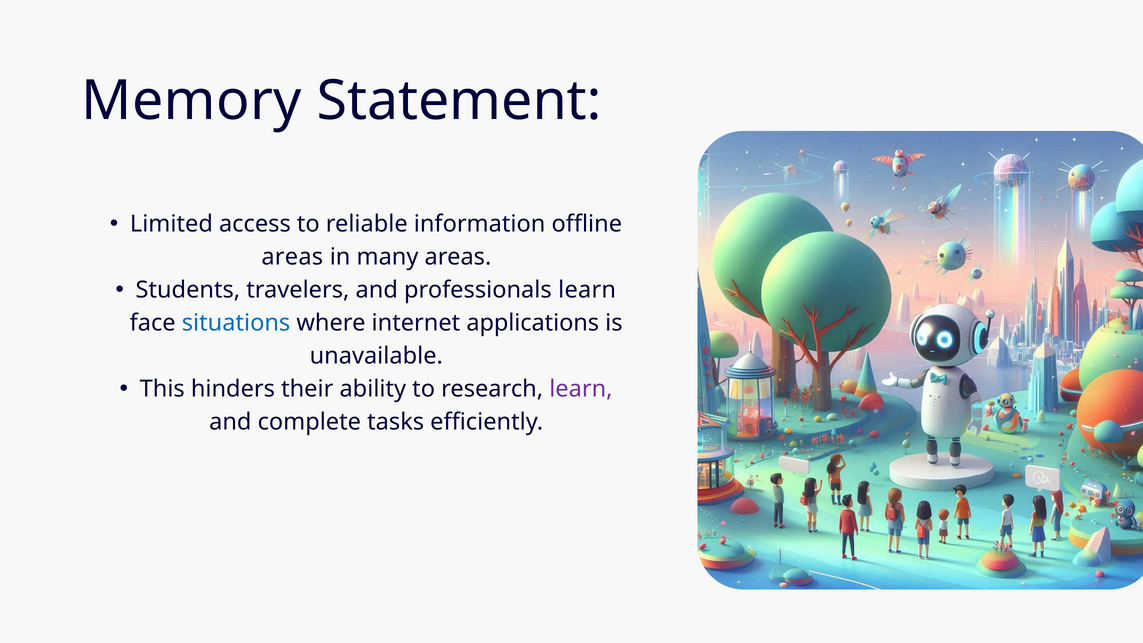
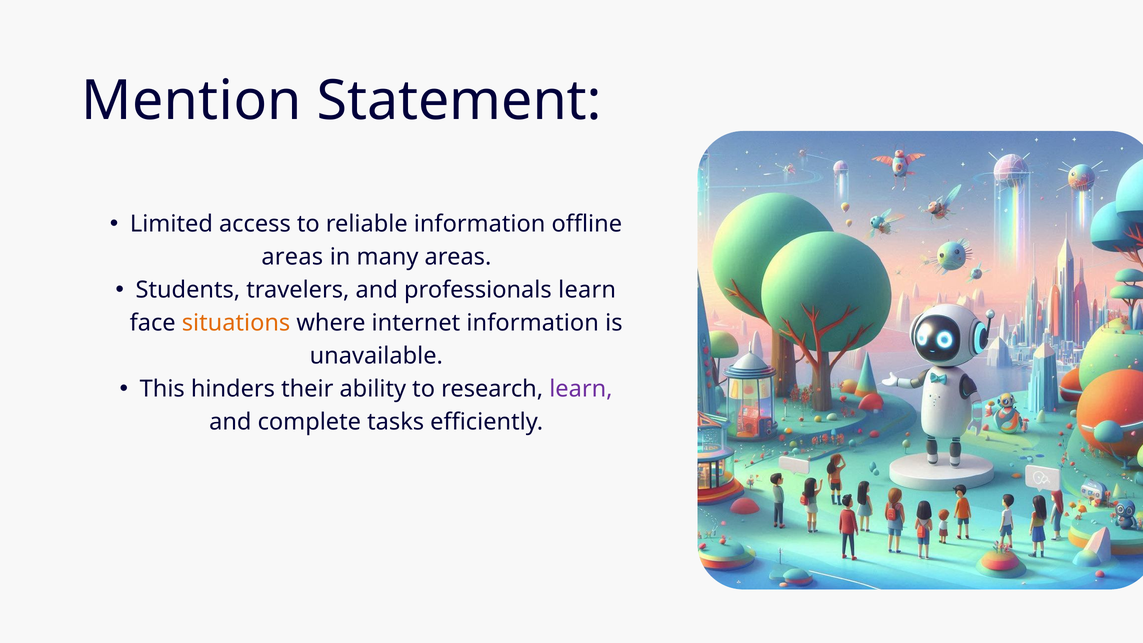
Memory: Memory -> Mention (192, 101)
situations colour: blue -> orange (236, 323)
internet applications: applications -> information (533, 323)
